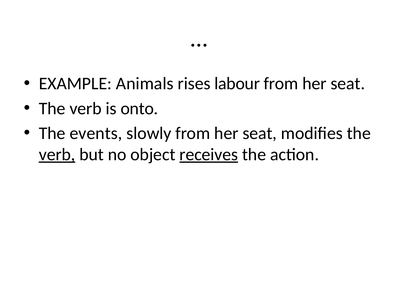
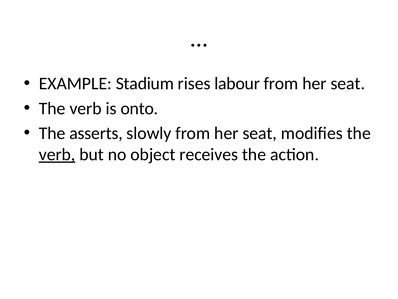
Animals: Animals -> Stadium (145, 83)
events: events -> asserts (96, 133)
receives underline: present -> none (209, 154)
